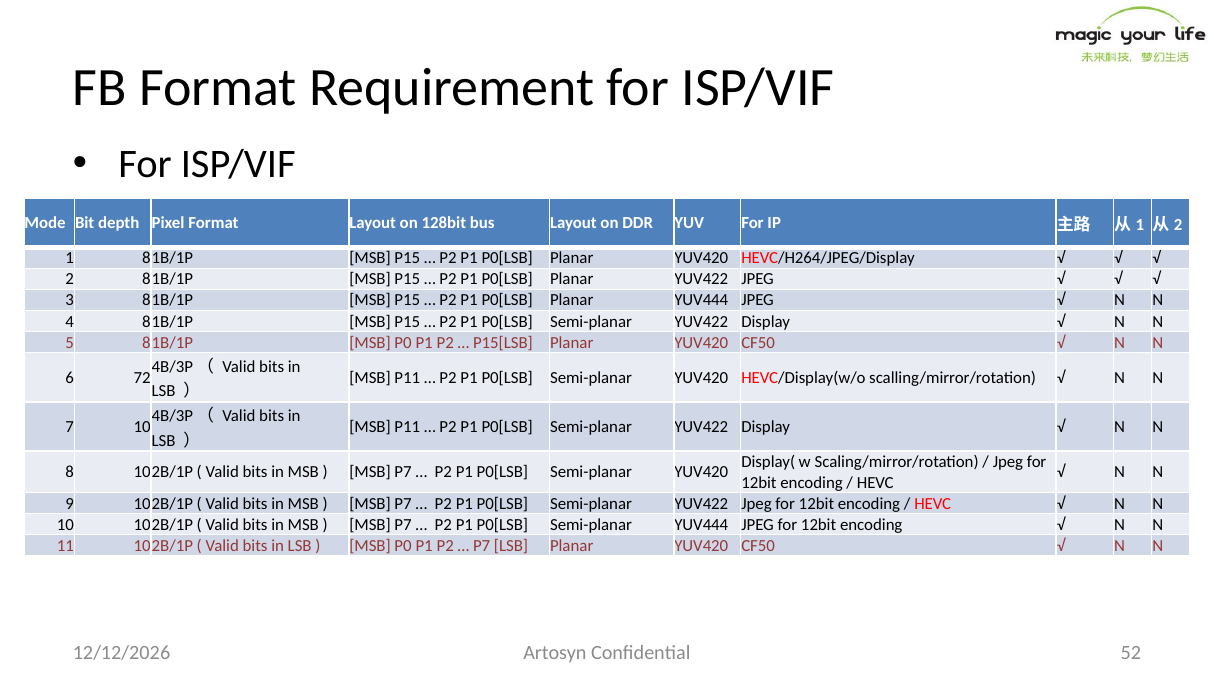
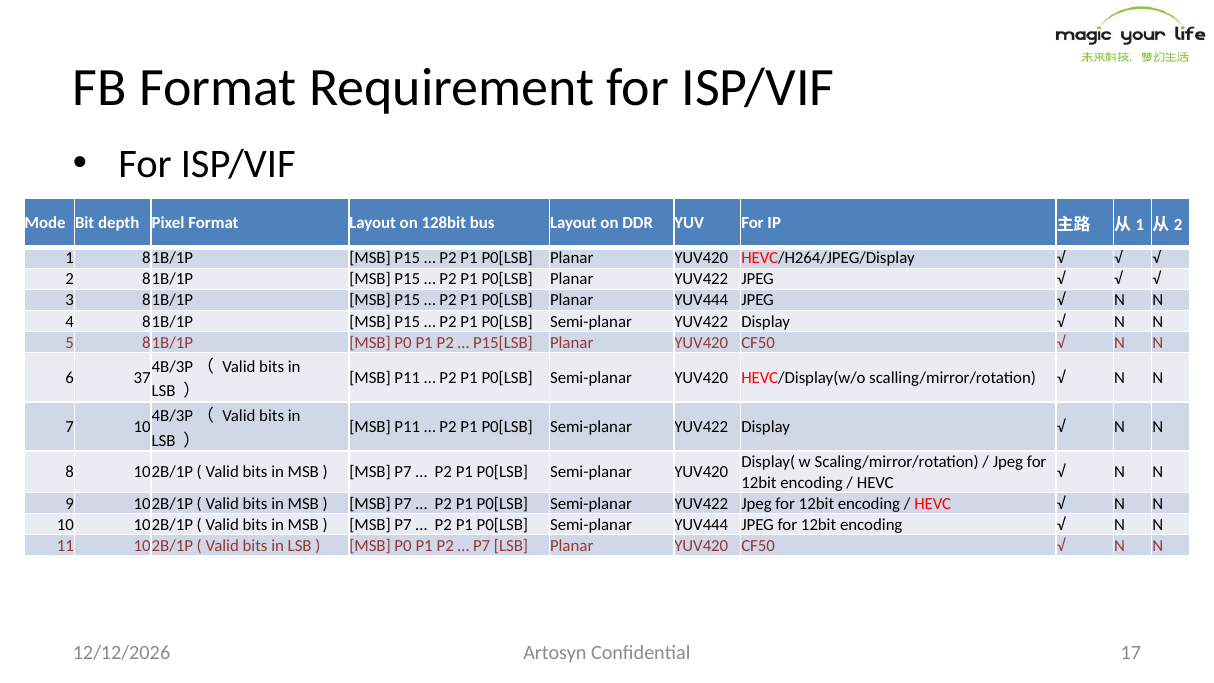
72: 72 -> 37 (142, 378)
52: 52 -> 17 (1131, 652)
